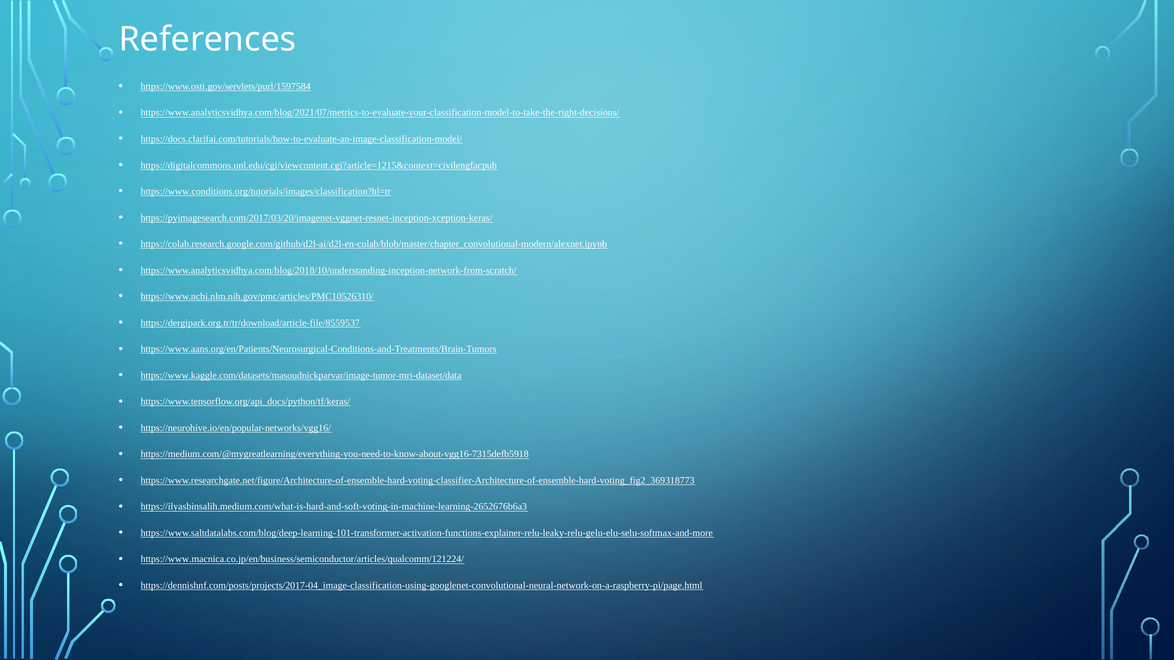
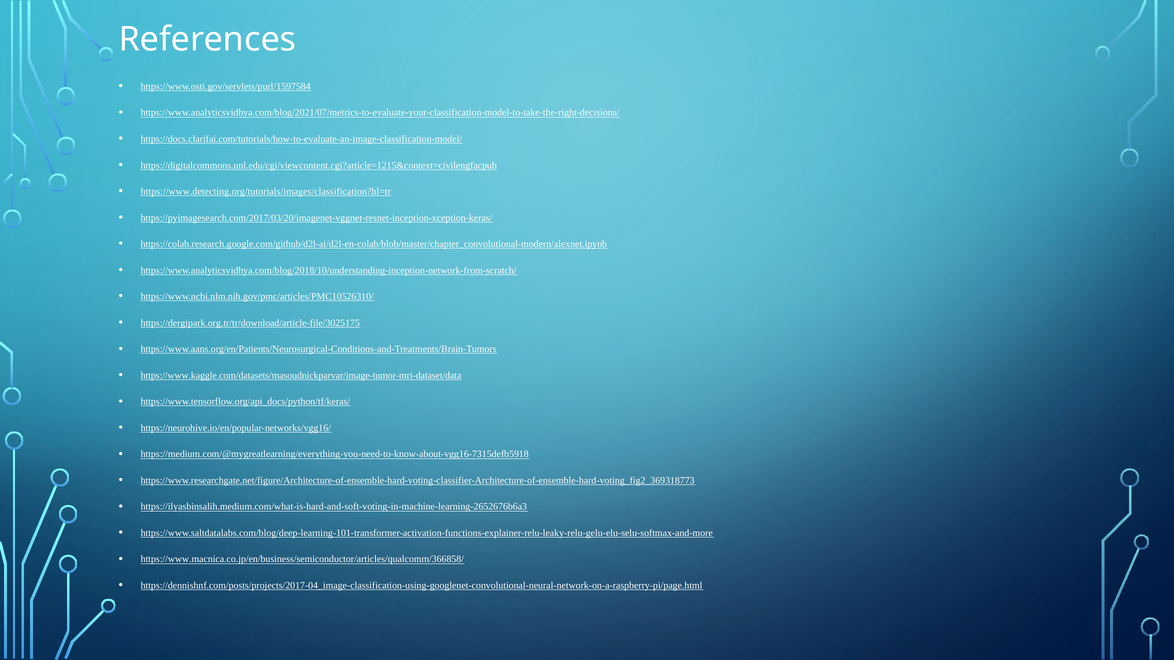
https://www.conditions.org/tutorials/images/classification?hl=tr: https://www.conditions.org/tutorials/images/classification?hl=tr -> https://www.detecting.org/tutorials/images/classification?hl=tr (266, 192)
https://dergipark.org.tr/tr/download/article-file/8559537: https://dergipark.org.tr/tr/download/article-file/8559537 -> https://dergipark.org.tr/tr/download/article-file/3025175 (250, 323)
https://www.macnica.co.jp/en/business/semiconductor/articles/qualcomm/121224/: https://www.macnica.co.jp/en/business/semiconductor/articles/qualcomm/121224/ -> https://www.macnica.co.jp/en/business/semiconductor/articles/qualcomm/366858/ (302, 560)
